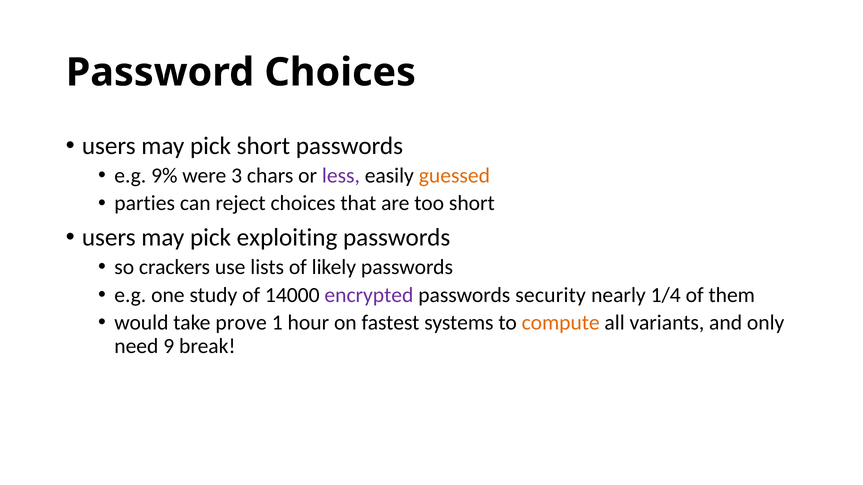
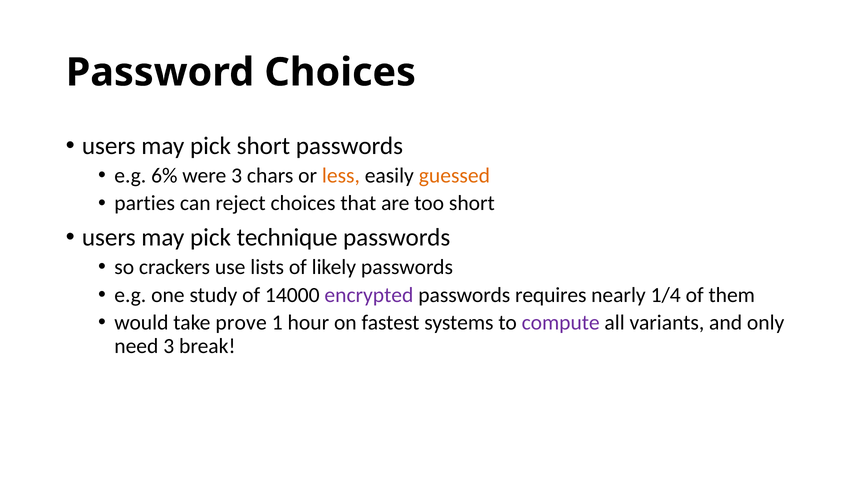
9%: 9% -> 6% (164, 176)
less colour: purple -> orange (341, 176)
exploiting: exploiting -> technique (287, 238)
security: security -> requires (551, 295)
compute colour: orange -> purple (561, 323)
need 9: 9 -> 3 (169, 346)
